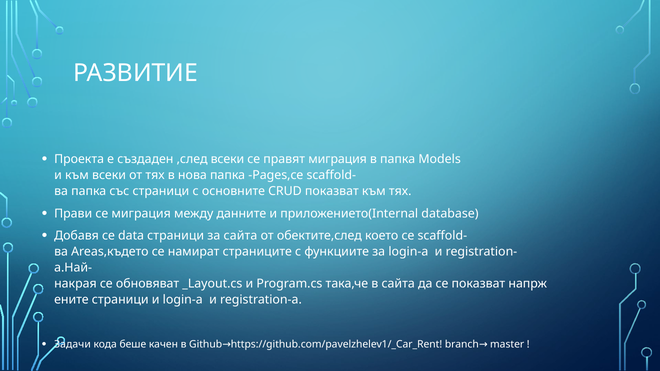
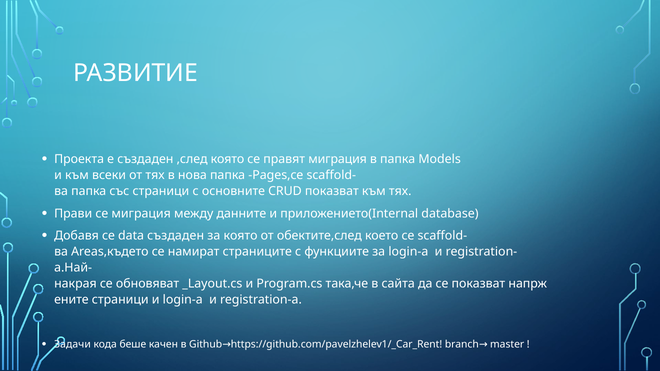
,след всеки: всеки -> която (227, 159)
data страници: страници -> създаден (176, 236)
за сайта: сайта -> която (241, 236)
